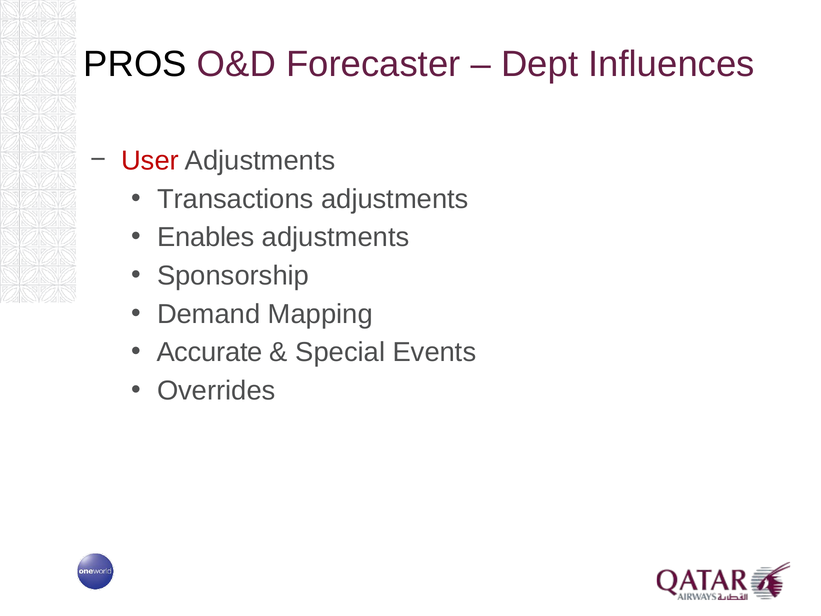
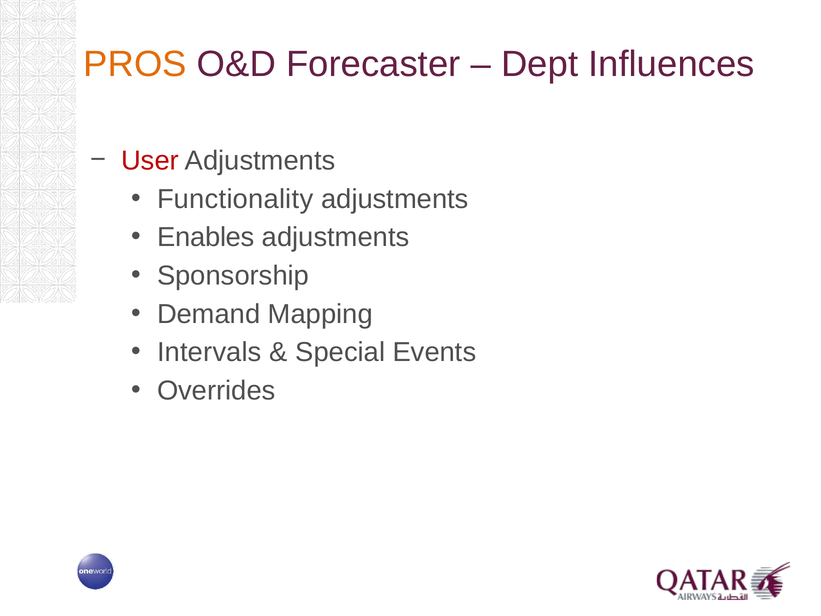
PROS colour: black -> orange (135, 64)
Transactions: Transactions -> Functionality (235, 199)
Accurate: Accurate -> Intervals (209, 352)
